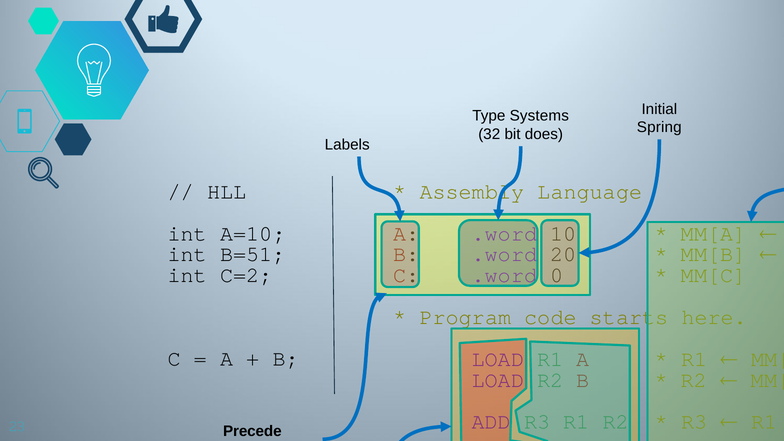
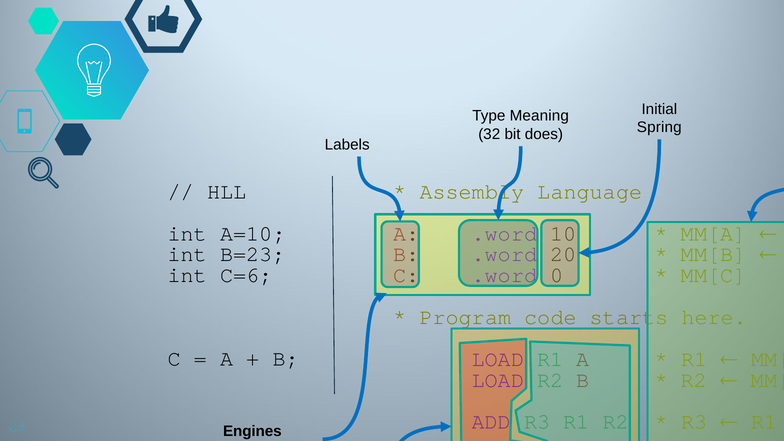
Systems: Systems -> Meaning (539, 116)
B=51: B=51 -> B=23 (253, 254)
C=2: C=2 -> C=6 (246, 275)
Precede: Precede -> Engines (252, 431)
